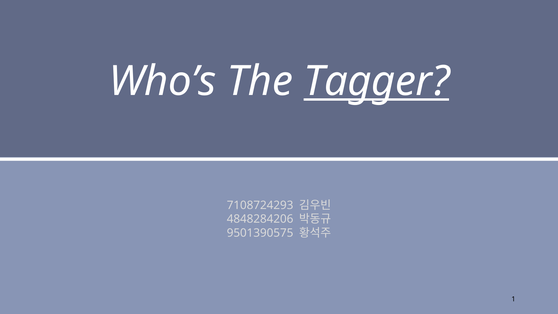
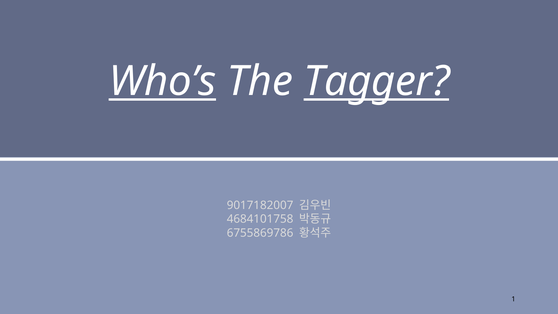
Who’s underline: none -> present (163, 81)
7108724293: 7108724293 -> 9017182007 (260, 205)
4848284206: 4848284206 -> 4684101758 (260, 219)
9501390575: 9501390575 -> 6755869786 (260, 233)
